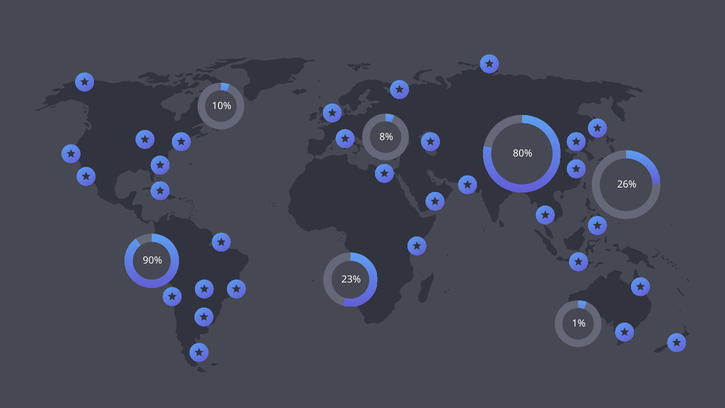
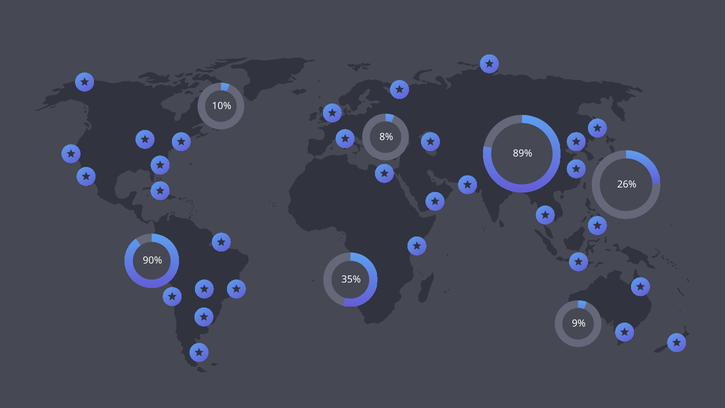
80%: 80% -> 89% (523, 154)
23%: 23% -> 35% (351, 279)
1%: 1% -> 9% (579, 324)
